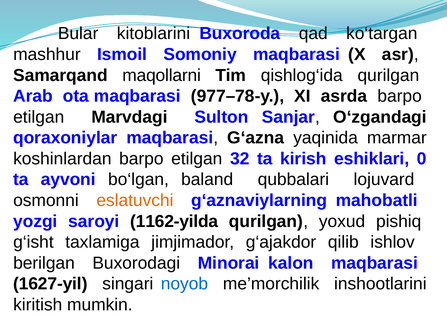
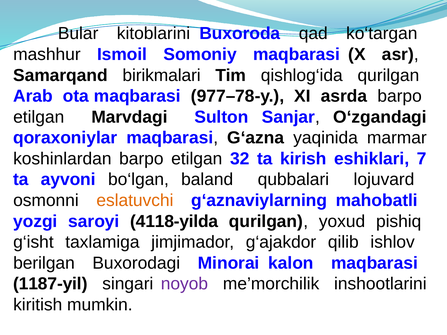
maqollarni: maqollarni -> birikmalari (162, 75)
0: 0 -> 7 (422, 159)
1162-yilda: 1162-yilda -> 4118-yilda (174, 221)
1627-yil: 1627-yil -> 1187-yil (50, 284)
noyob colour: blue -> purple (184, 284)
